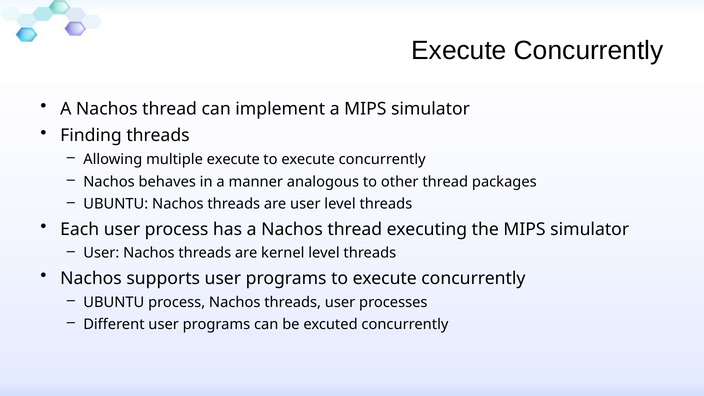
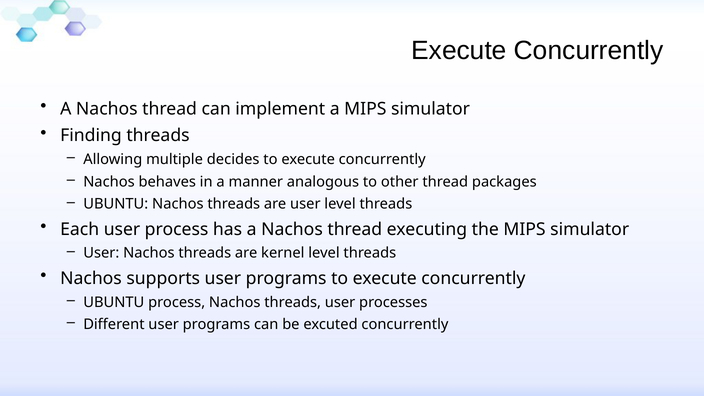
multiple execute: execute -> decides (233, 159)
